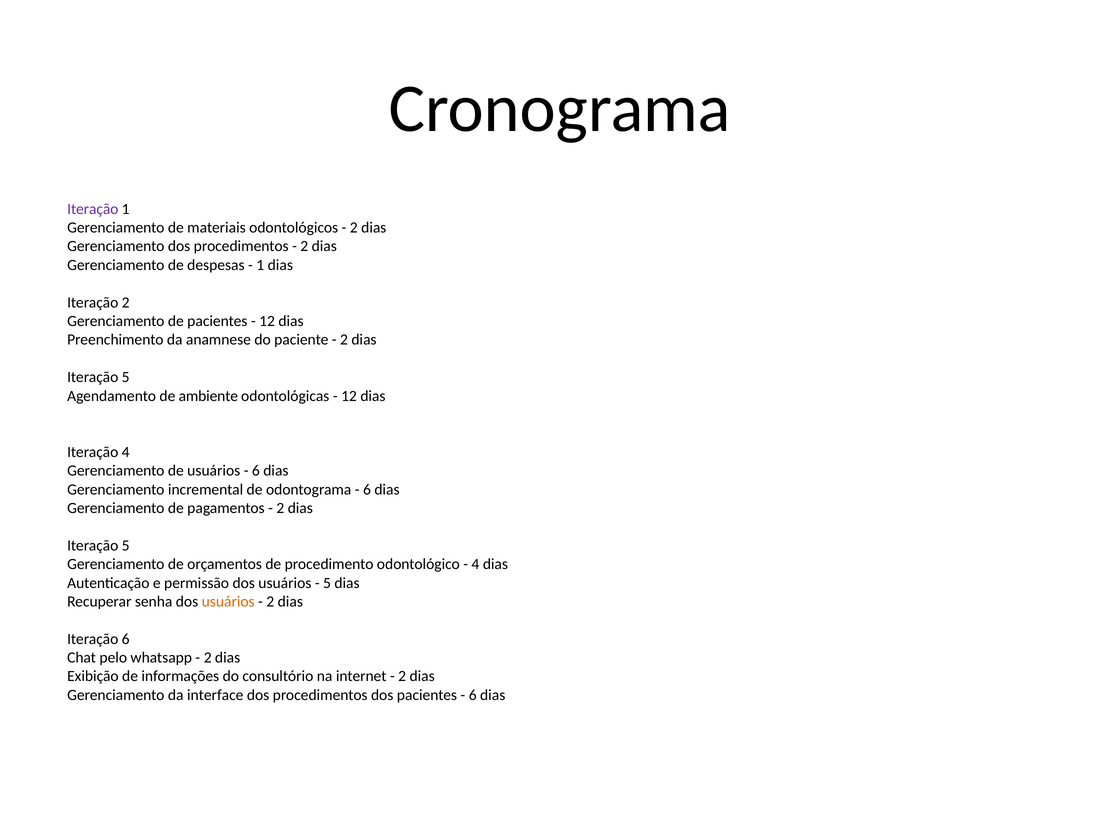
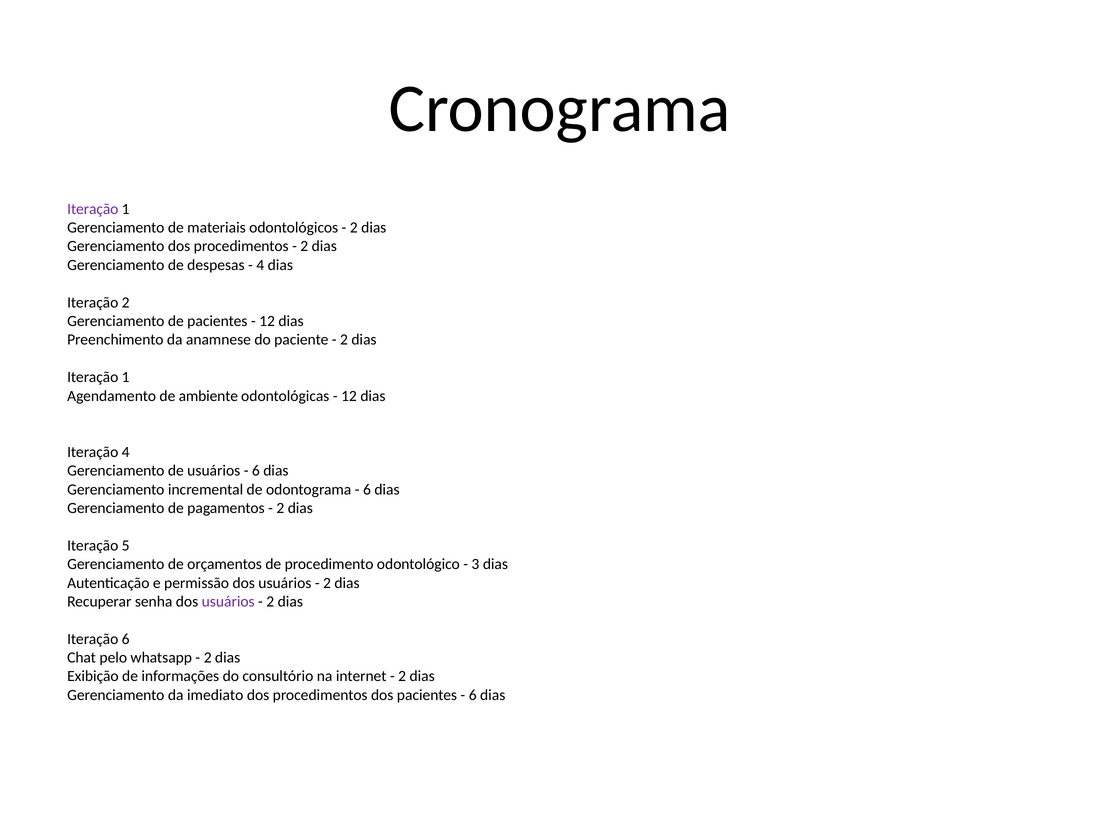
1: 1 -> 4 (260, 265)
5: 5 -> 1 (126, 377)
4: 4 -> 3 (475, 564)
5: 5 -> 2 (327, 583)
usuários colour: orange -> purple (228, 602)
interface: interface -> imediato (215, 695)
